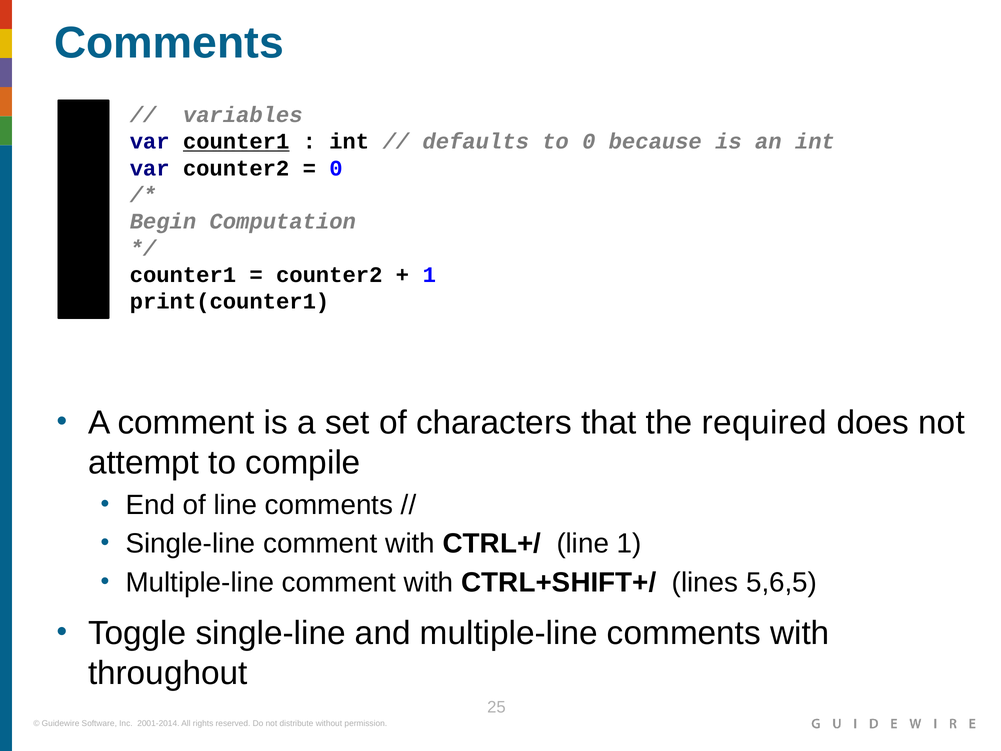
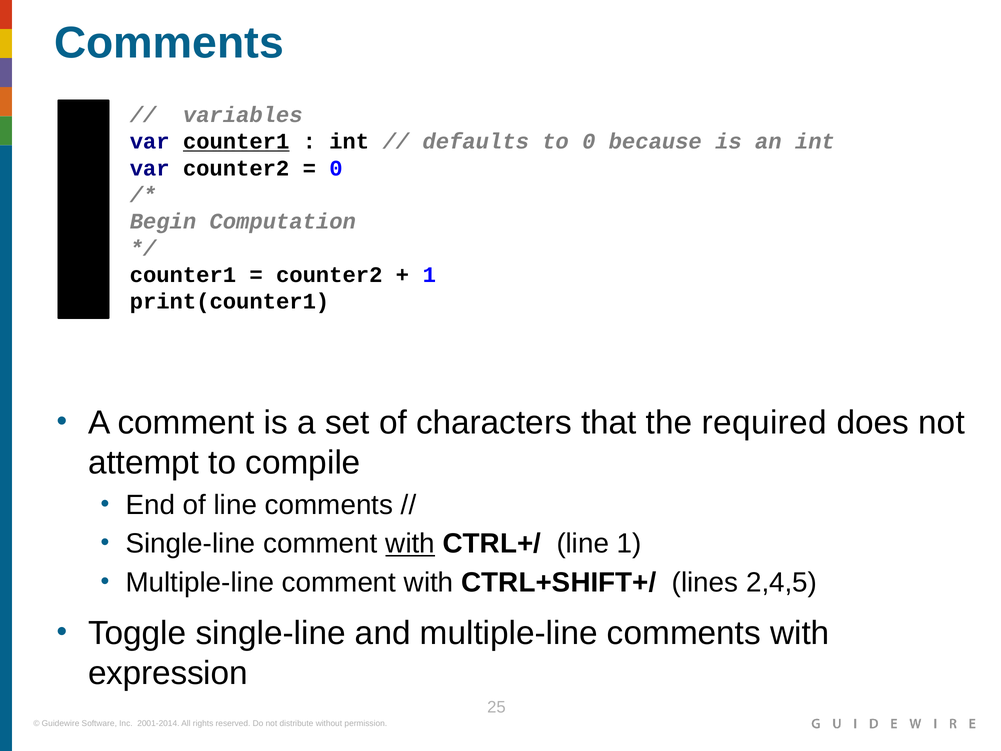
with underline: none -> present (410, 544)
5,6,5: 5,6,5 -> 2,4,5 (782, 583)
throughout: throughout -> expression (168, 673)
